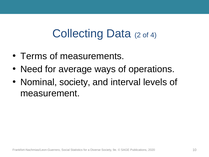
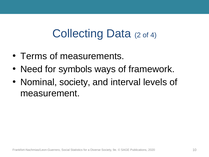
average: average -> symbols (75, 69)
operations: operations -> framework (152, 69)
